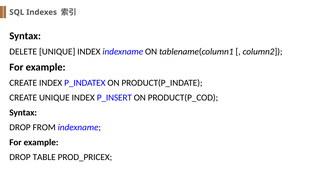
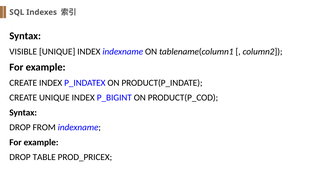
DELETE: DELETE -> VISIBLE (23, 52)
P_INSERT: P_INSERT -> P_BIGINT (114, 98)
